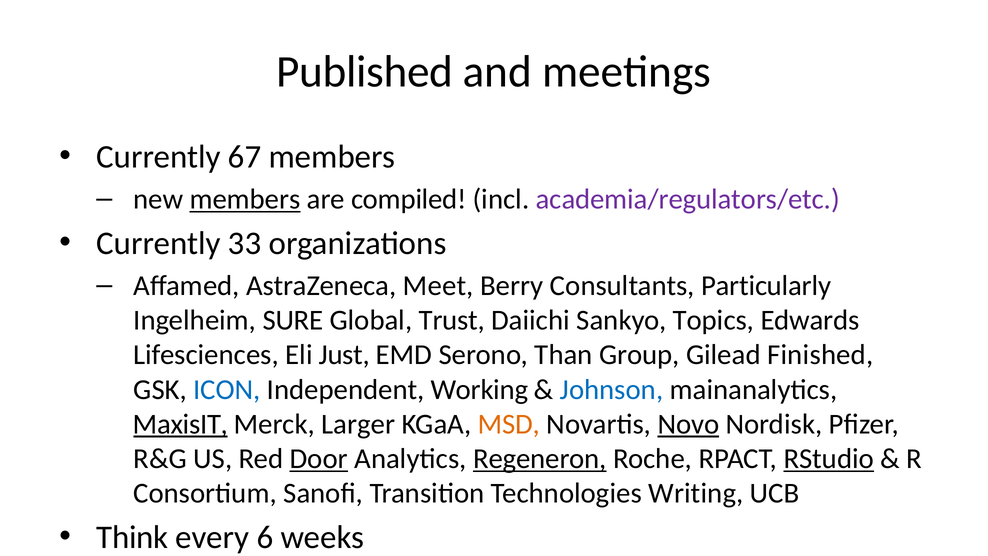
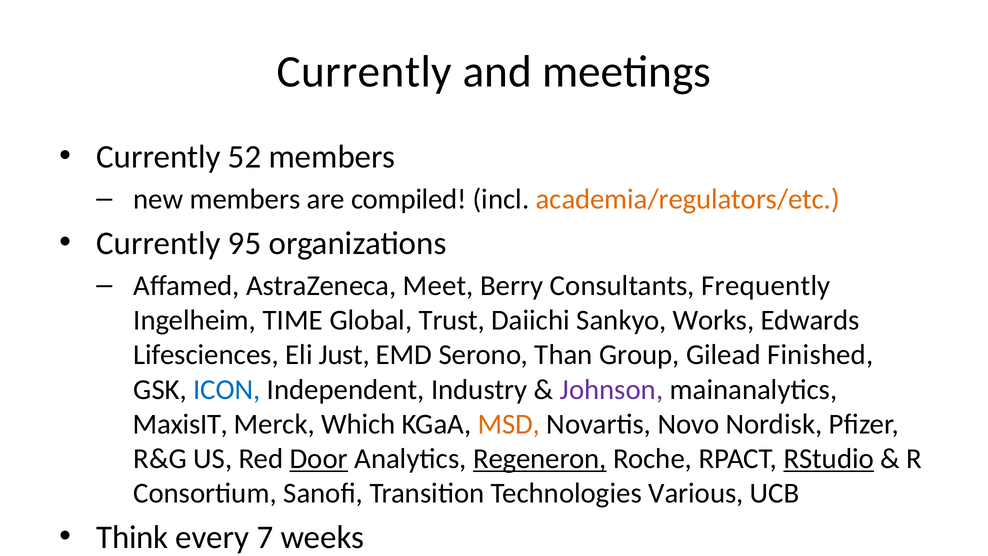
Published: Published -> Currently (364, 72)
67: 67 -> 52 (244, 157)
members underline: present -> none (245, 199)
academia/regulators/etc colour: purple -> orange (688, 199)
33: 33 -> 95 (244, 243)
Particularly: Particularly -> Frequently (766, 286)
SURE: SURE -> TIME (293, 320)
Topics: Topics -> Works (713, 320)
Working: Working -> Industry (479, 389)
Johnson colour: blue -> purple (612, 389)
MaxisIT underline: present -> none (180, 424)
Larger: Larger -> Which (358, 424)
Novo underline: present -> none (688, 424)
Writing: Writing -> Various (696, 493)
6: 6 -> 7 (265, 537)
